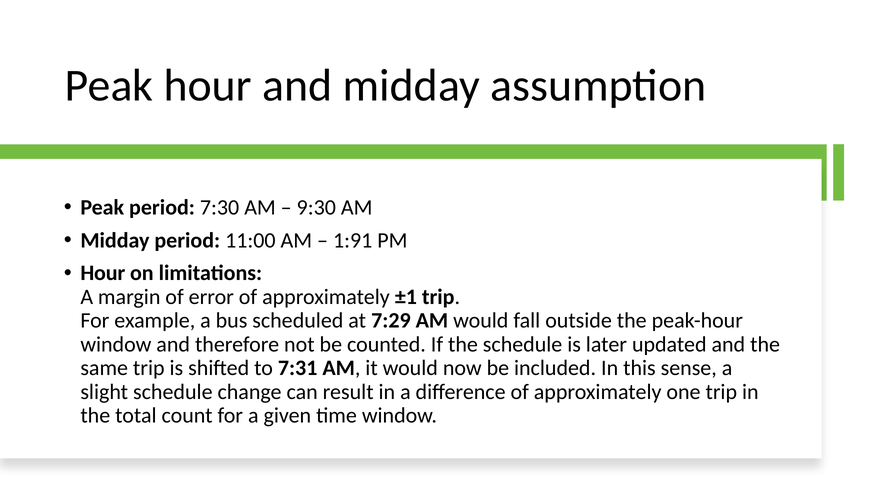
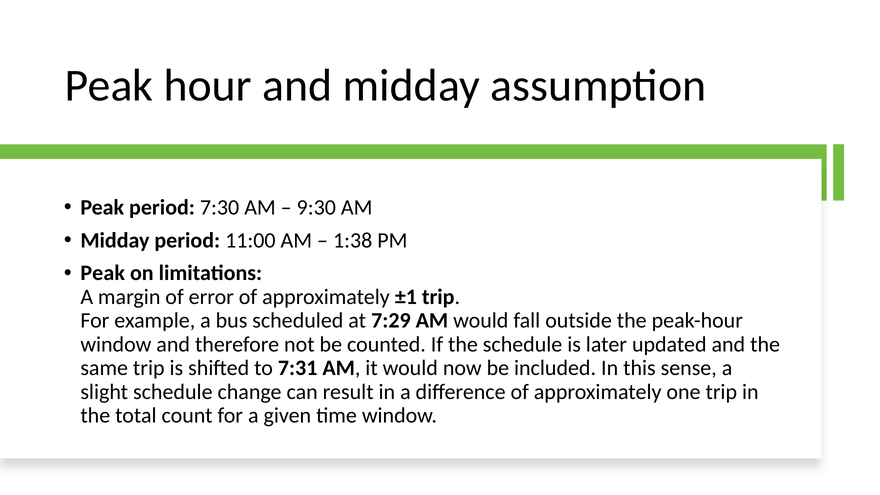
1:91: 1:91 -> 1:38 (353, 240)
Hour: Hour -> Peak (103, 273)
